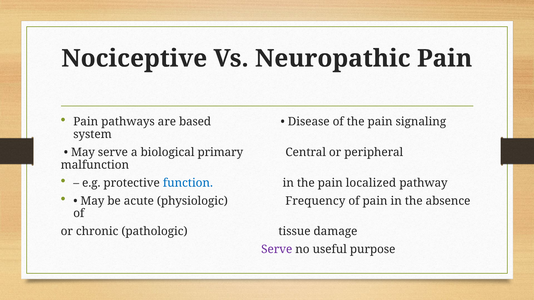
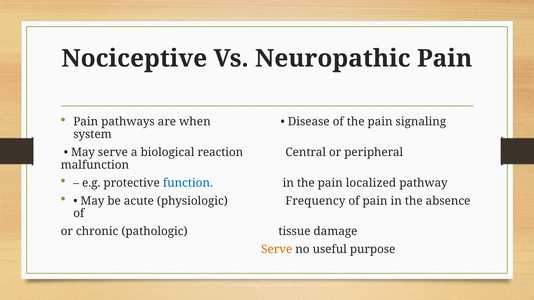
based: based -> when (195, 122)
primary: primary -> reaction (220, 152)
Serve colour: purple -> orange (277, 250)
